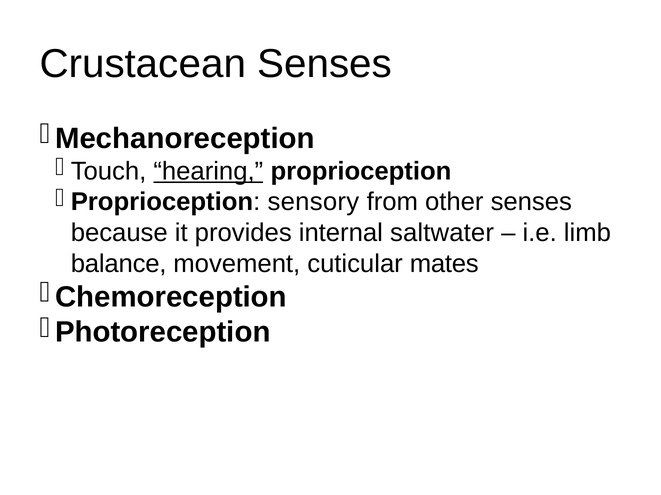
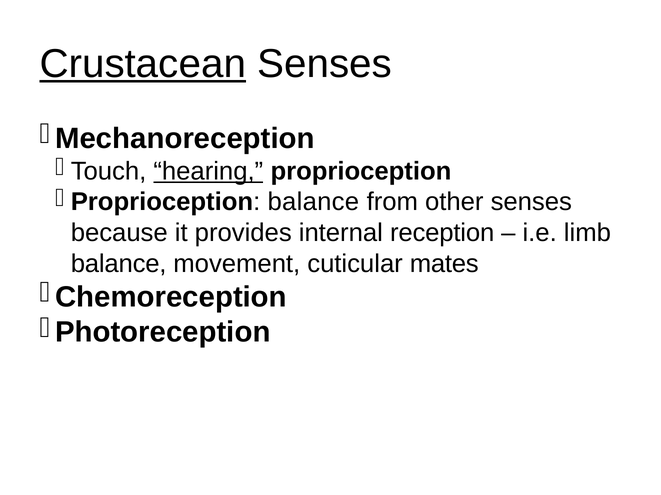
Crustacean underline: none -> present (143, 64)
sensory: sensory -> balance (313, 202)
saltwater: saltwater -> reception (442, 233)
